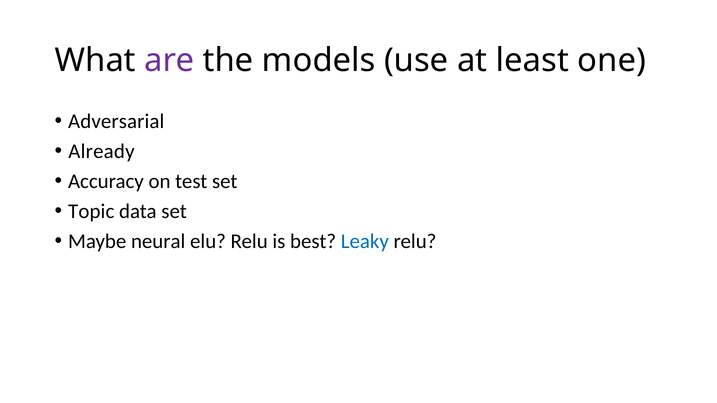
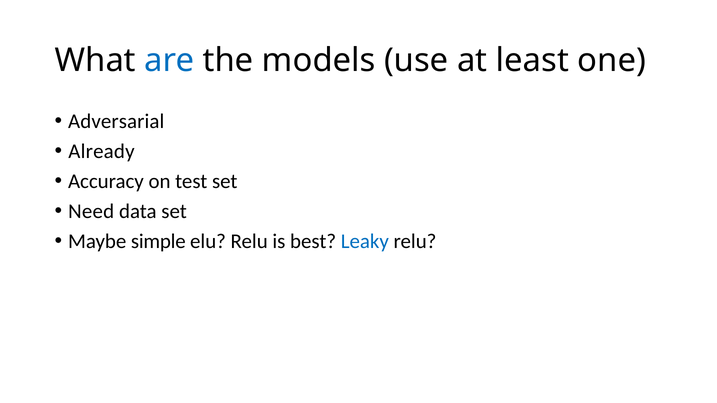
are colour: purple -> blue (169, 60)
Topic: Topic -> Need (91, 211)
neural: neural -> simple (158, 241)
